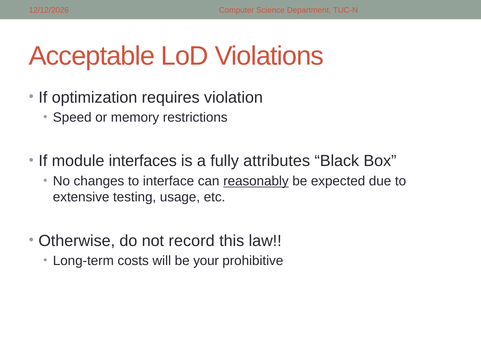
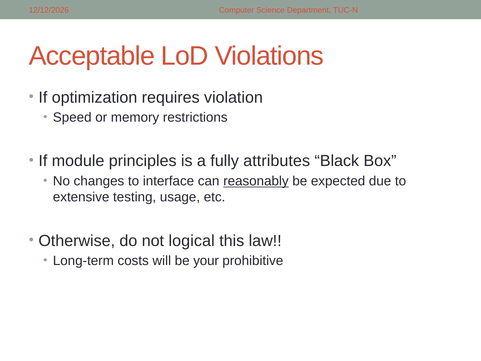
interfaces: interfaces -> principles (143, 161)
record: record -> logical (192, 241)
